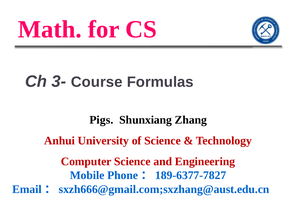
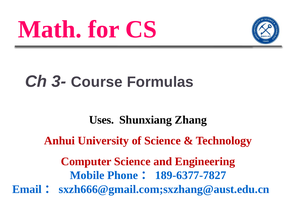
Pigs: Pigs -> Uses (101, 120)
